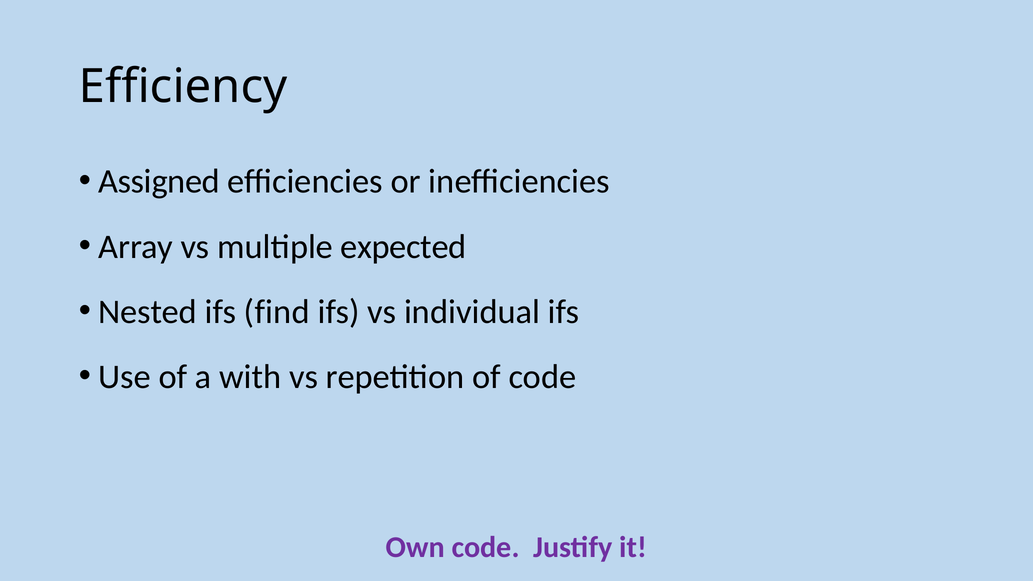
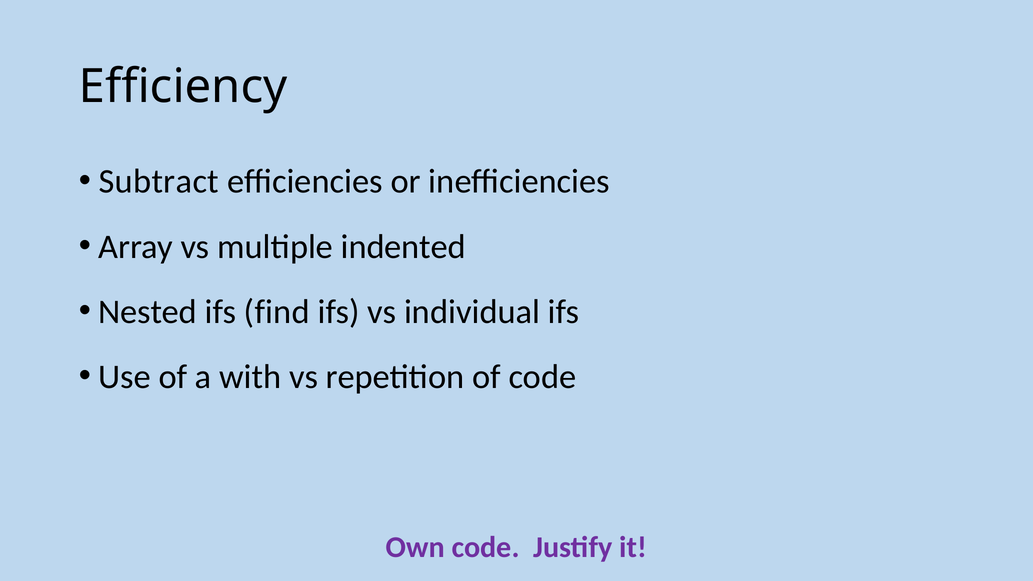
Assigned: Assigned -> Subtract (159, 182)
expected: expected -> indented (403, 247)
